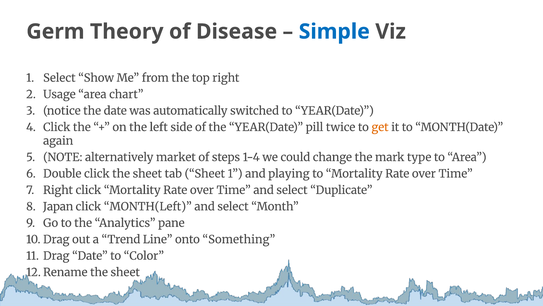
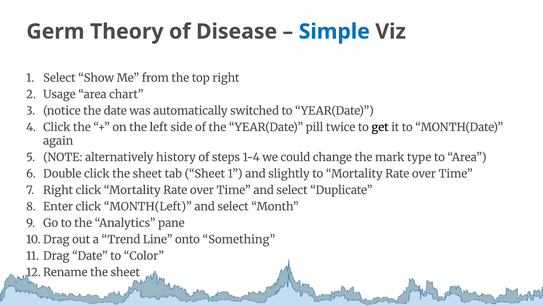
get colour: orange -> black (380, 127)
market: market -> history (176, 157)
playing: playing -> slightly (289, 173)
Japan: Japan -> Enter (58, 206)
